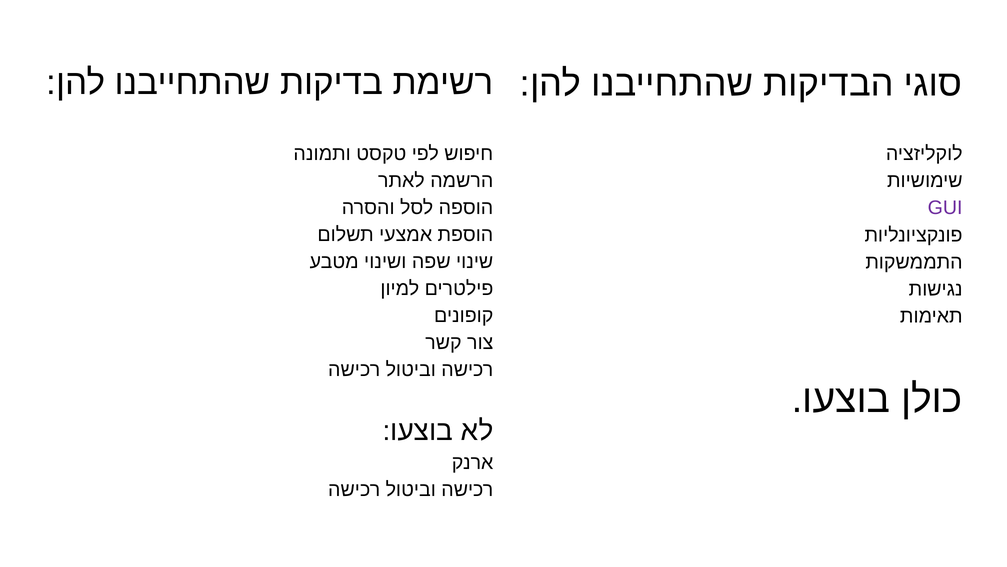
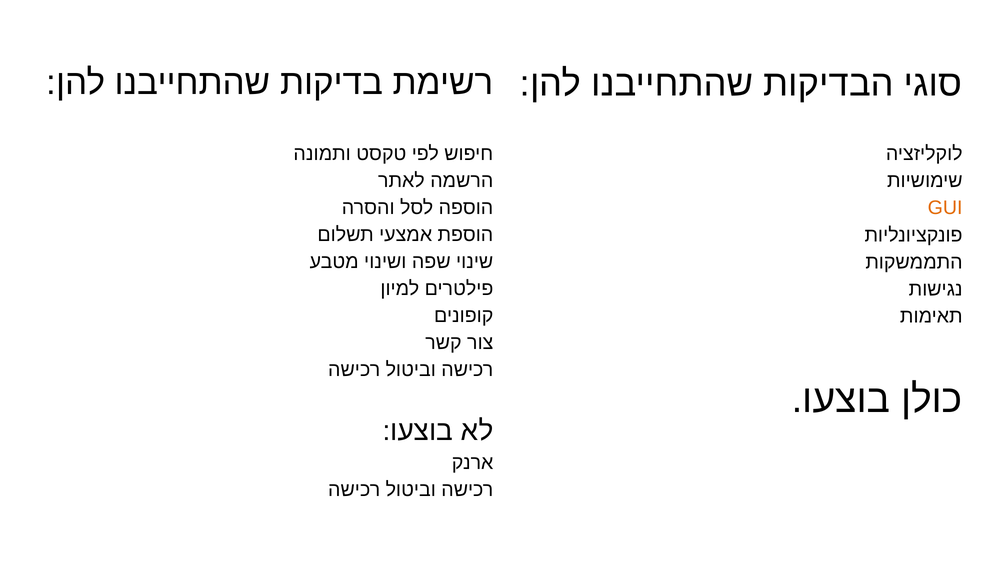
GUI colour: purple -> orange (945, 208)
